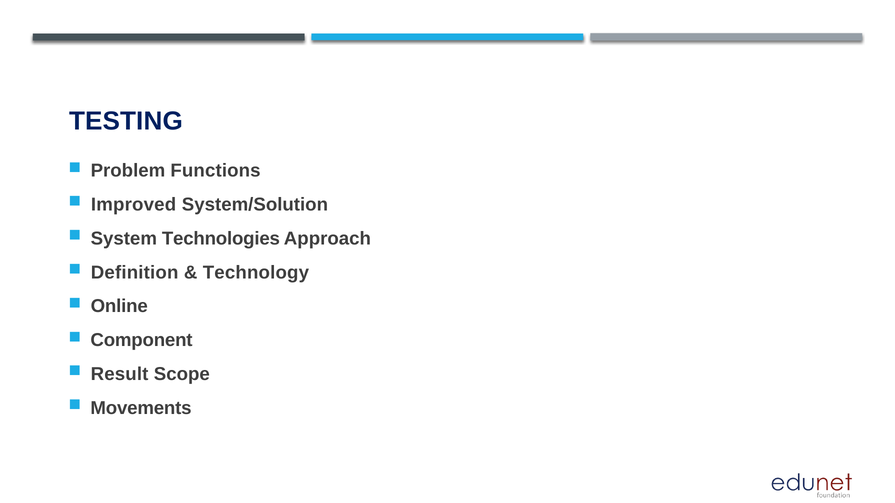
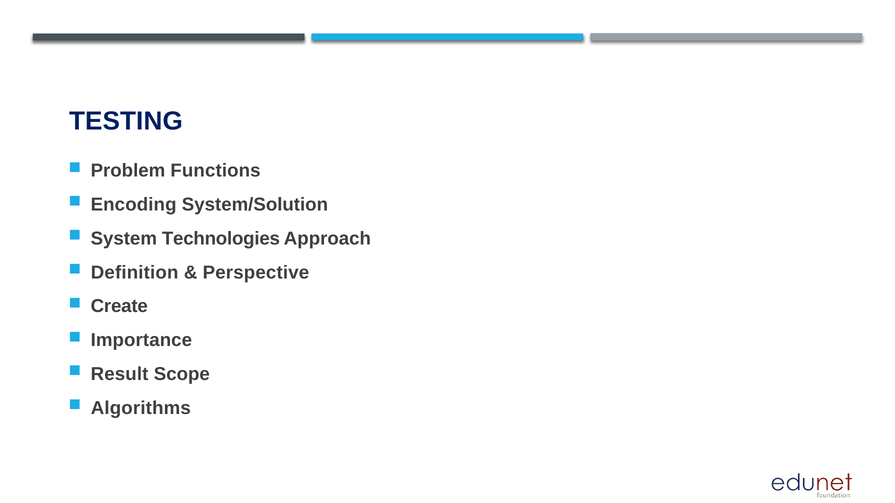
Improved: Improved -> Encoding (134, 205)
Technology: Technology -> Perspective (256, 273)
Online: Online -> Create (119, 307)
Component: Component -> Importance (141, 341)
Movements: Movements -> Algorithms (141, 408)
